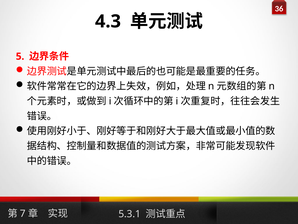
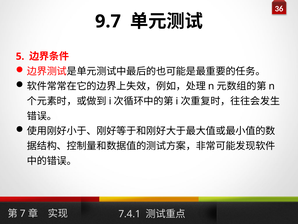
4.3: 4.3 -> 9.7 (108, 21)
5.3.1: 5.3.1 -> 7.4.1 (130, 213)
